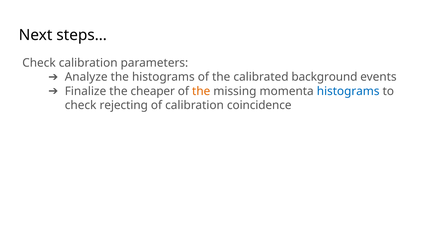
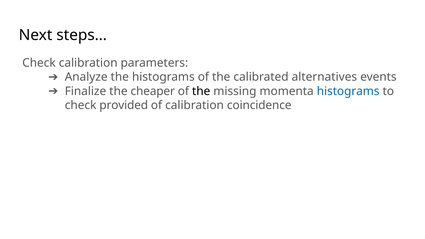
background: background -> alternatives (324, 77)
the colour: orange -> black (201, 91)
rejecting: rejecting -> provided (124, 105)
